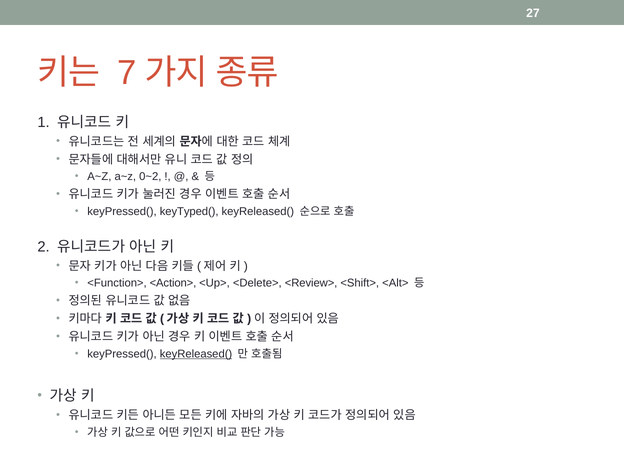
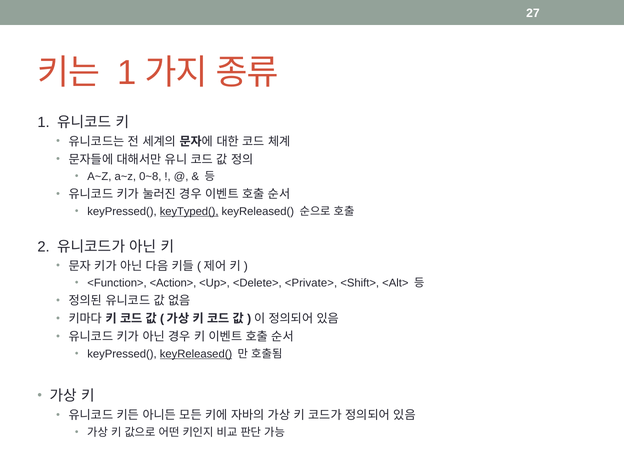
7: 7 -> 1 (127, 73)
0~2: 0~2 -> 0~8 (150, 177)
keyTyped( underline: none -> present (189, 211)
<Review>: <Review> -> <Private> (311, 283)
